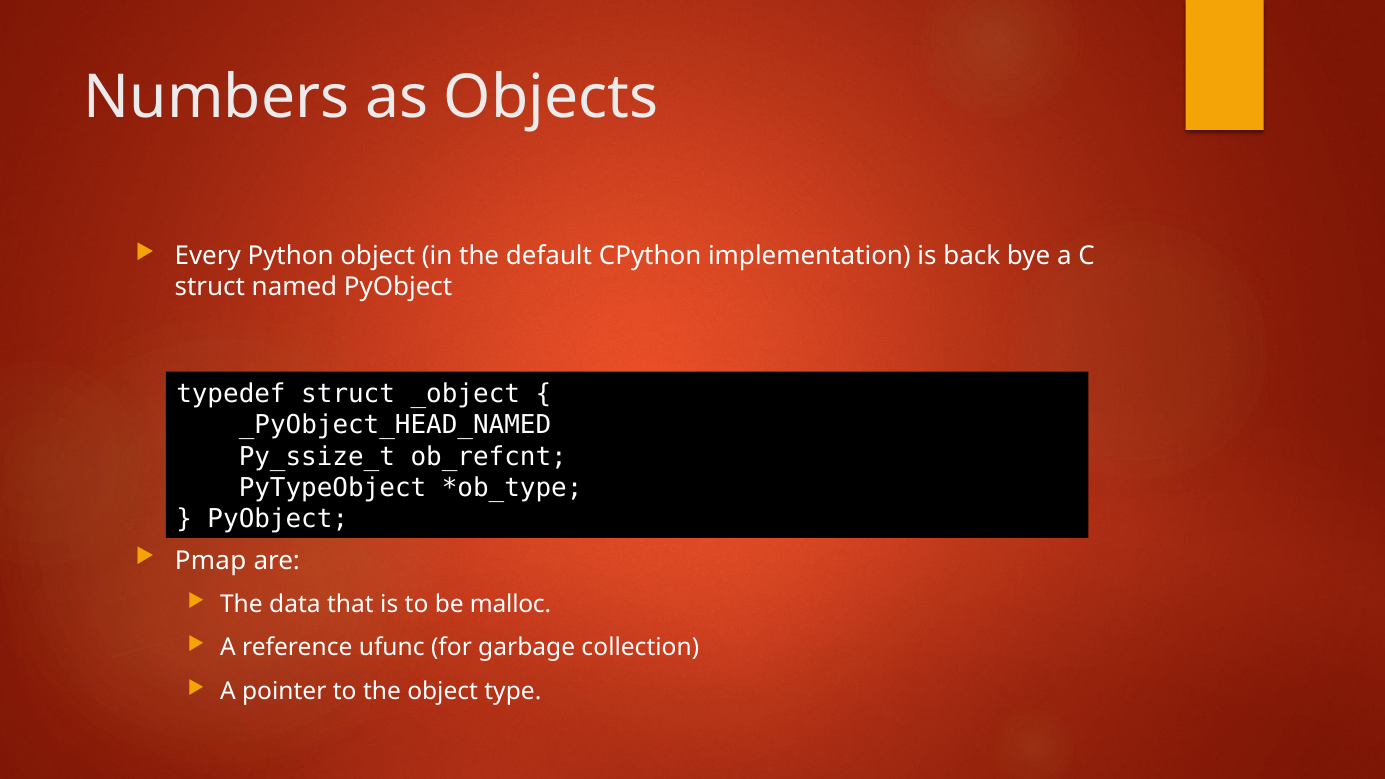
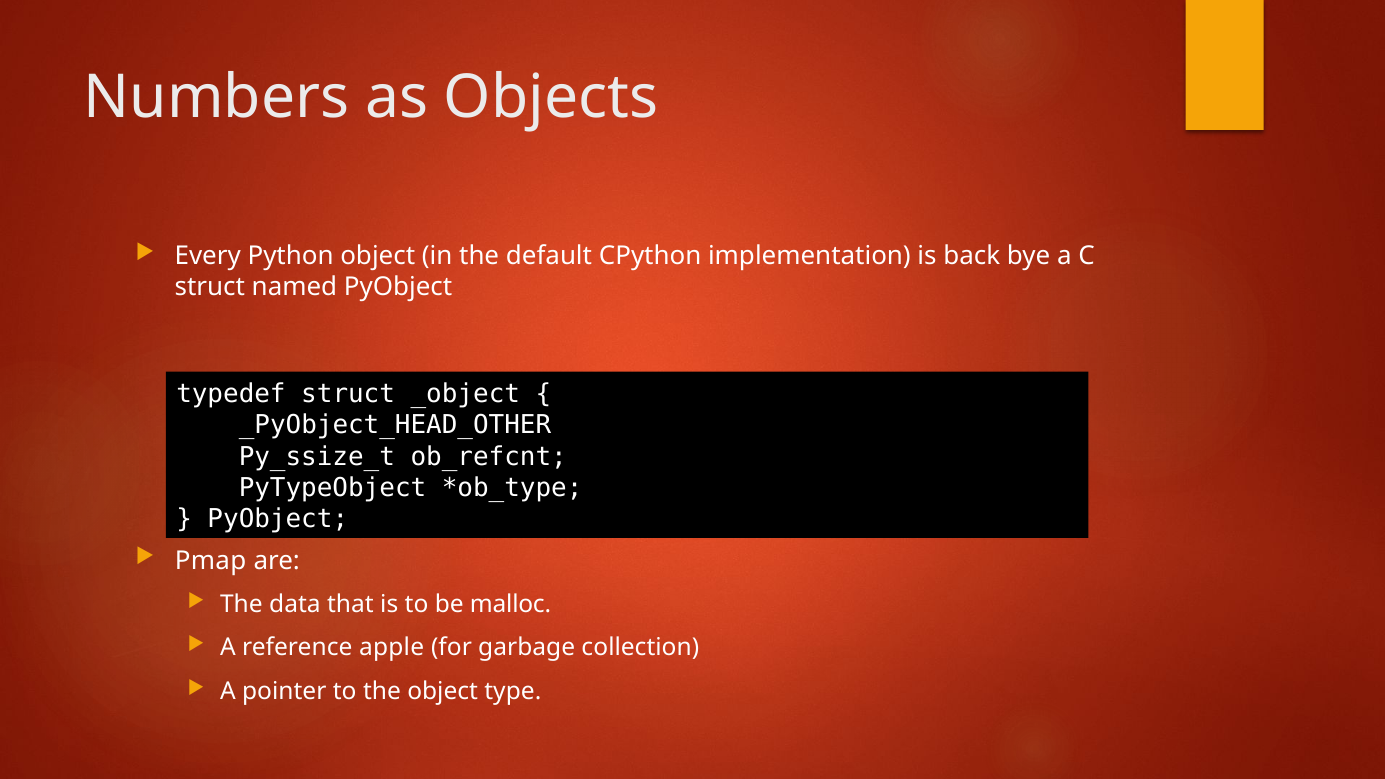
_PyObject_HEAD_NAMED: _PyObject_HEAD_NAMED -> _PyObject_HEAD_OTHER (395, 425)
ufunc: ufunc -> apple (392, 648)
